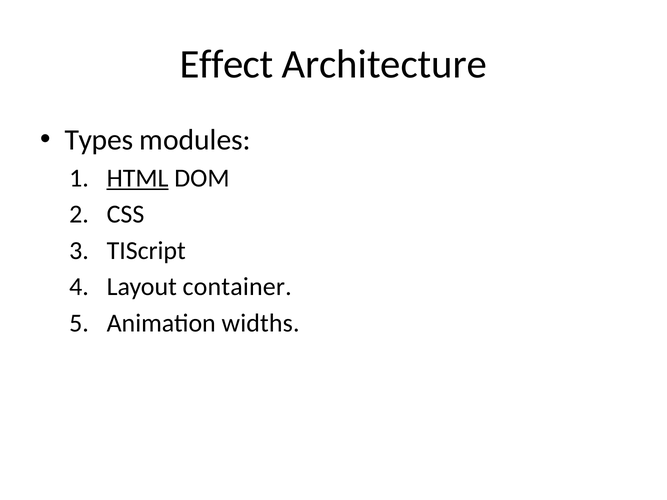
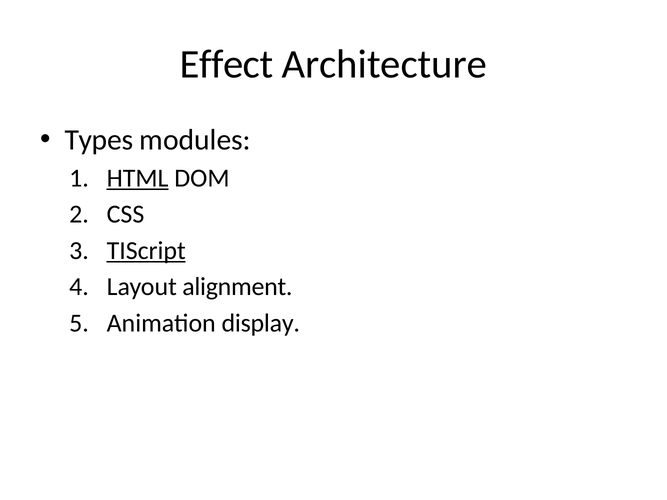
TIScript underline: none -> present (146, 251)
container: container -> alignment (237, 287)
widths: widths -> display (261, 323)
